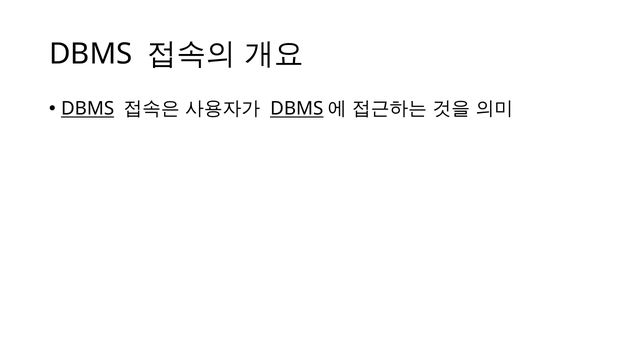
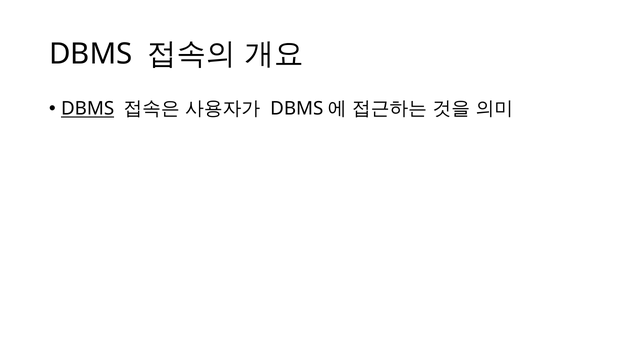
DBMS underline: present -> none (297, 109)
